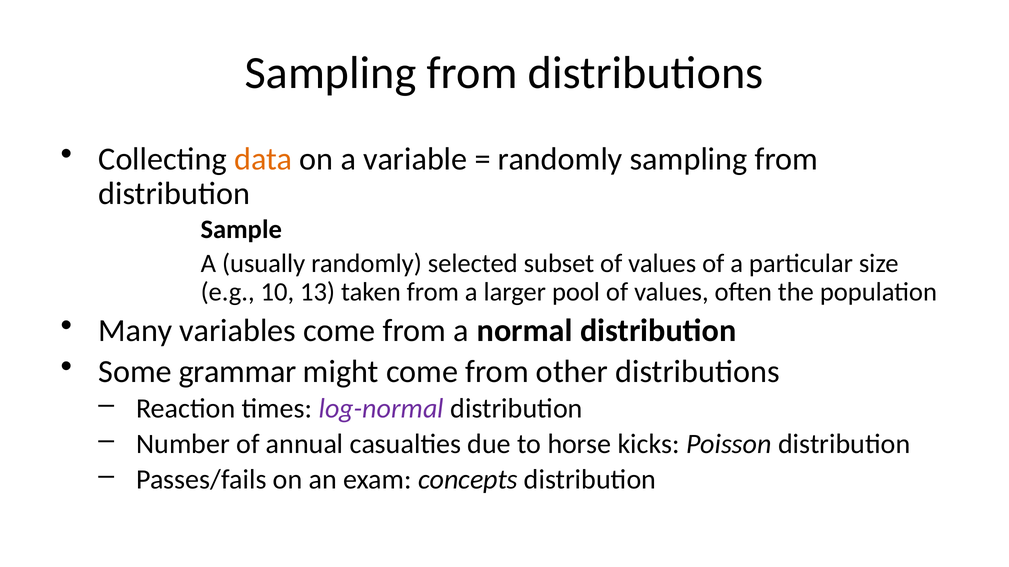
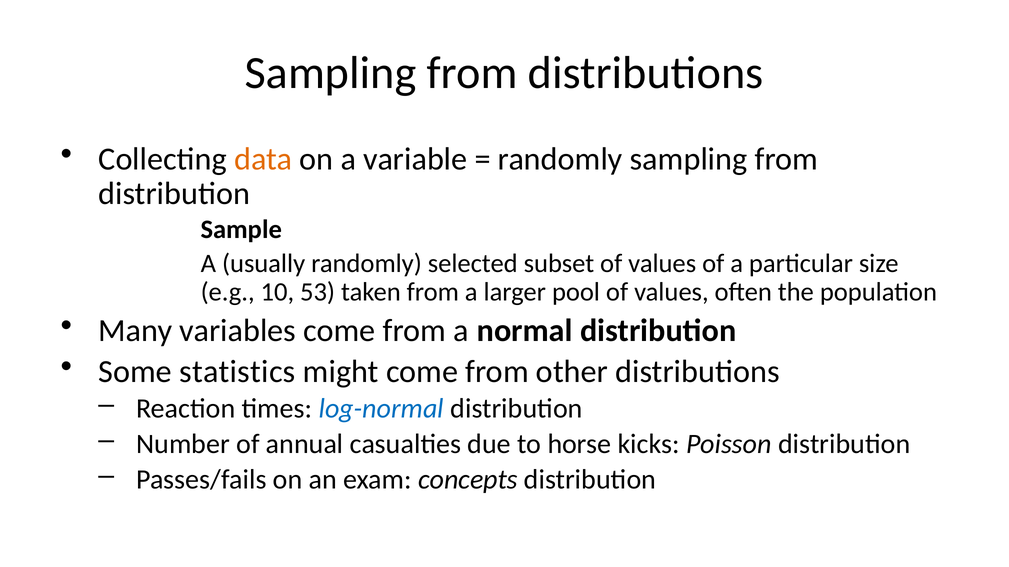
13: 13 -> 53 (318, 292)
grammar: grammar -> statistics (237, 372)
log-normal colour: purple -> blue (381, 409)
